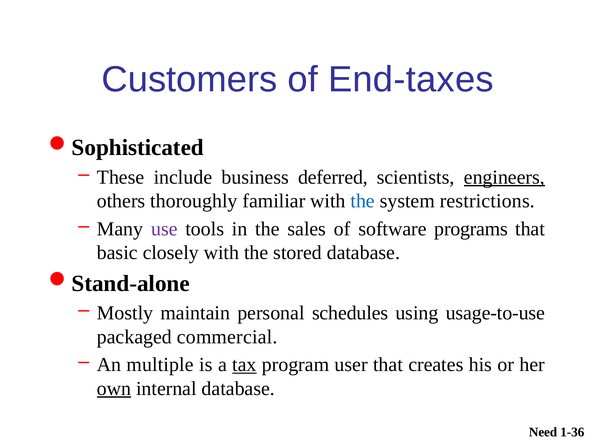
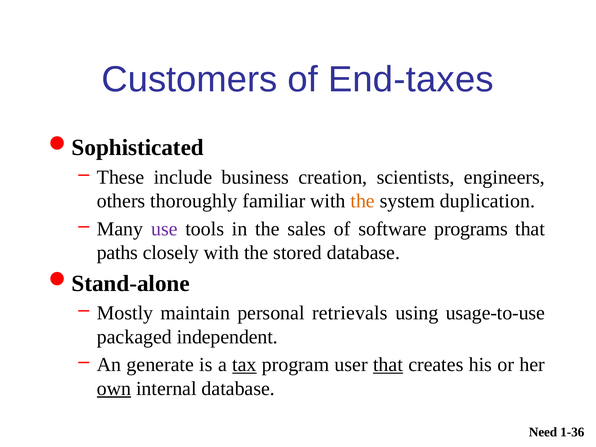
deferred: deferred -> creation (333, 177)
engineers underline: present -> none (504, 177)
the colour: blue -> orange (363, 201)
restrictions: restrictions -> duplication (487, 201)
basic: basic -> paths (117, 253)
schedules: schedules -> retrievals (350, 313)
commercial: commercial -> independent (227, 337)
multiple: multiple -> generate (160, 365)
that underline: none -> present (388, 365)
